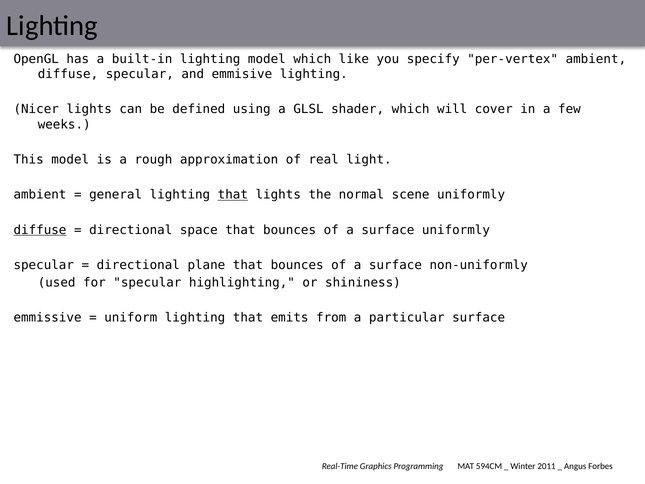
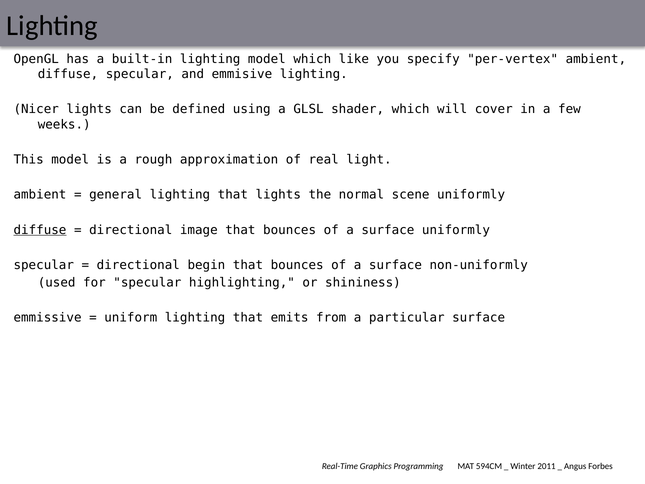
that underline: present -> none (233, 195)
space: space -> image (199, 230)
plane: plane -> begin (206, 265)
